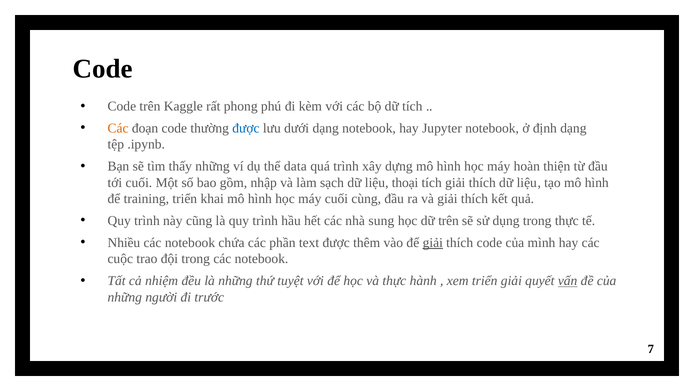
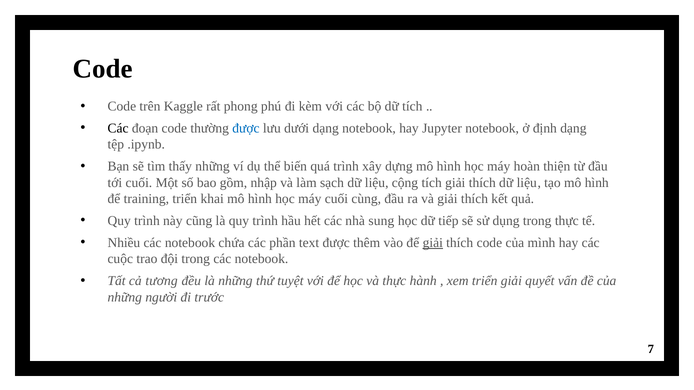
Các colour: orange -> black (118, 128)
data: data -> biến (295, 167)
thoại: thoại -> cộng (405, 183)
dữ trên: trên -> tiếp (448, 221)
nhiệm: nhiệm -> tương (162, 281)
vấn underline: present -> none (568, 281)
